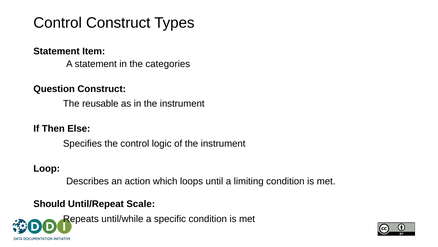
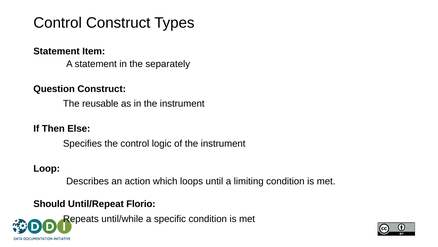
categories: categories -> separately (168, 64)
Scale: Scale -> Florio (141, 203)
